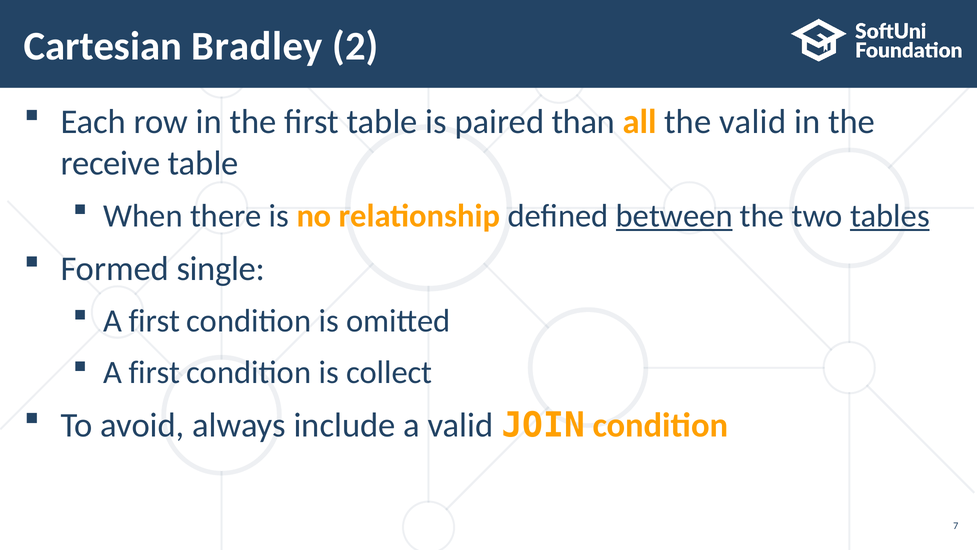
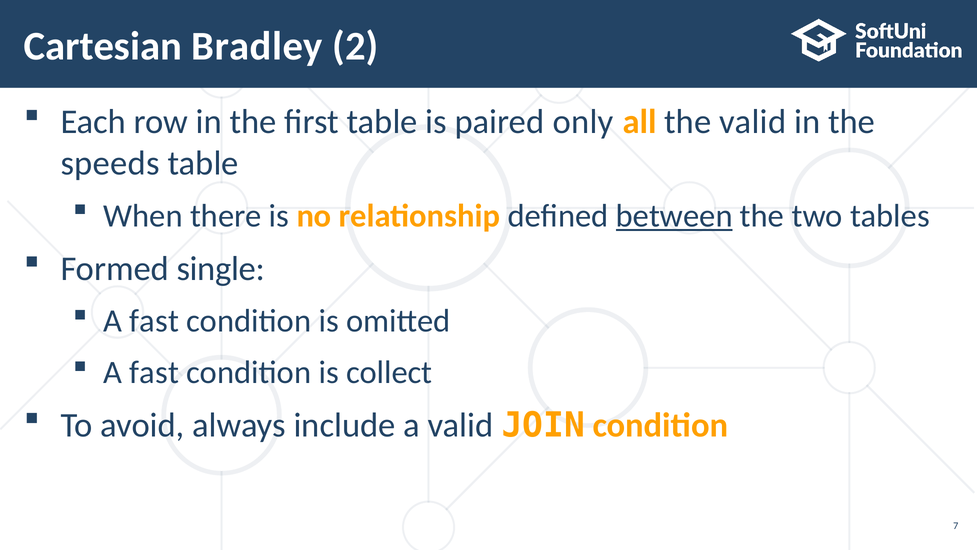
than: than -> only (583, 122)
receive: receive -> speeds (110, 163)
tables underline: present -> none (890, 216)
first: first -> fast (154, 321)
first: first -> fast (154, 372)
